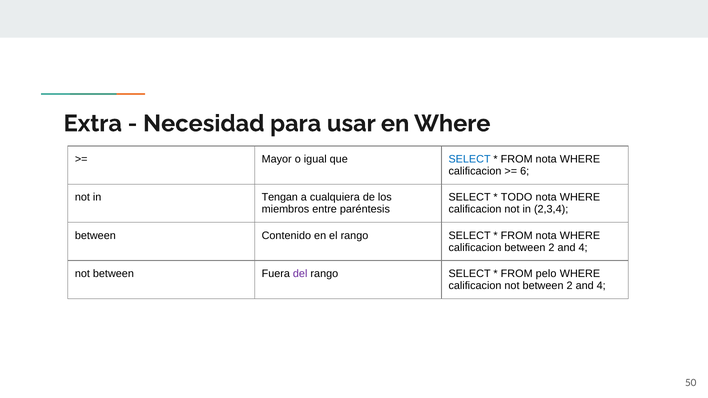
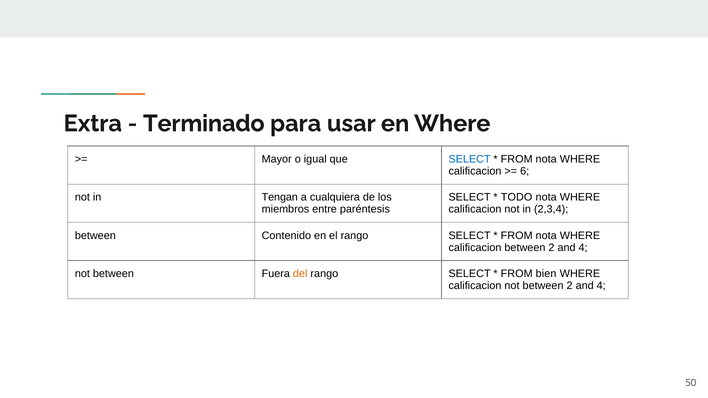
Necesidad: Necesidad -> Terminado (204, 124)
del colour: purple -> orange (300, 274)
pelo: pelo -> bien (546, 274)
